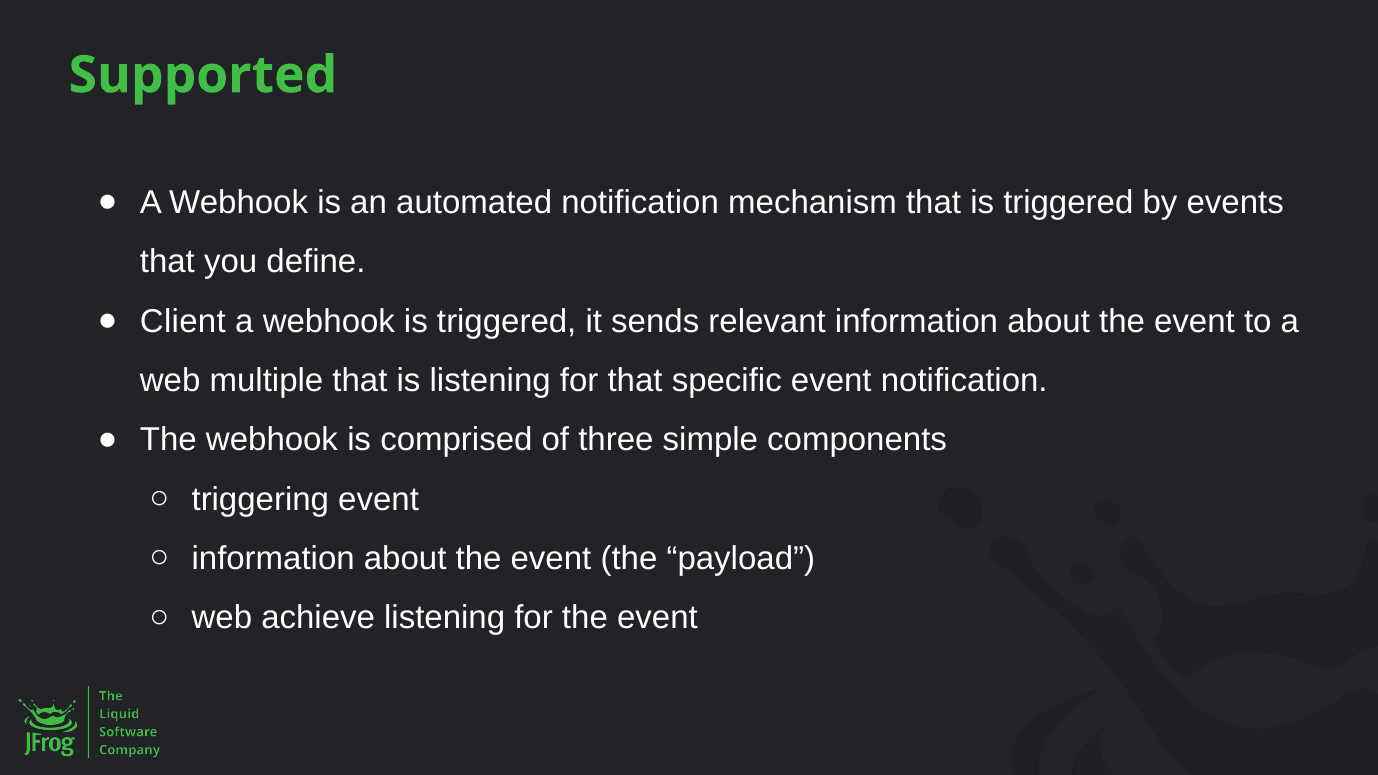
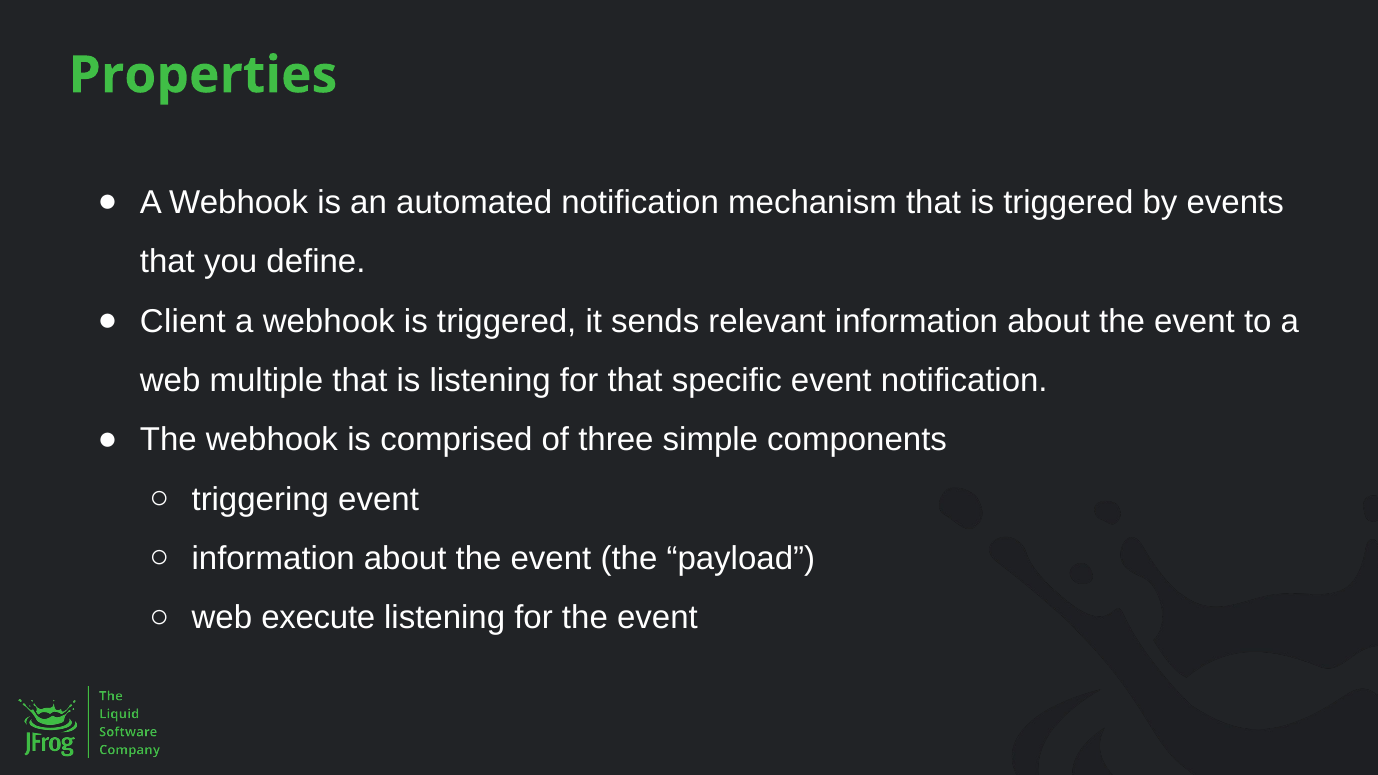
Supported: Supported -> Properties (203, 75)
achieve: achieve -> execute (318, 618)
